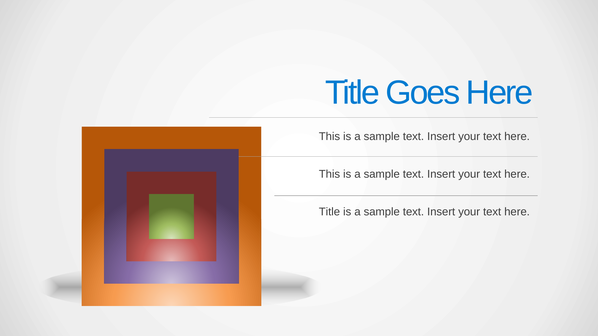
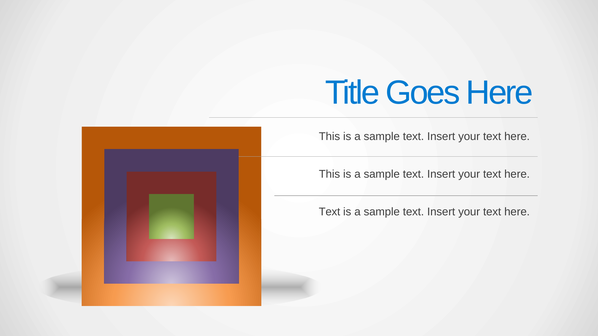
Title: Title -> Text (330, 212)
